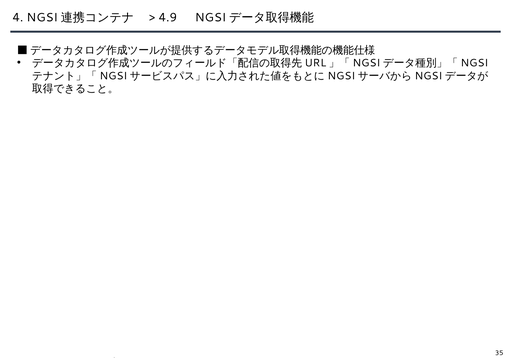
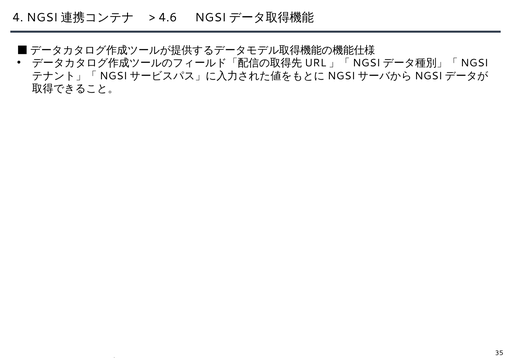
4.9: 4.9 -> 4.6 (168, 17)
